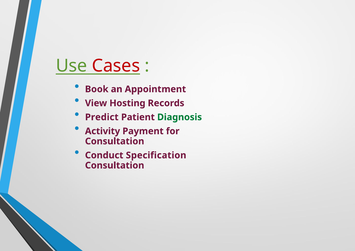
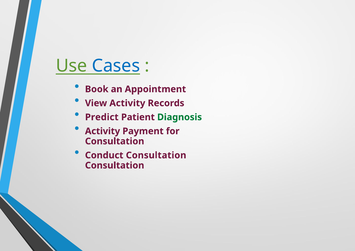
Cases colour: red -> blue (116, 66)
View Hosting: Hosting -> Activity (127, 103)
Conduct Specification: Specification -> Consultation (156, 155)
